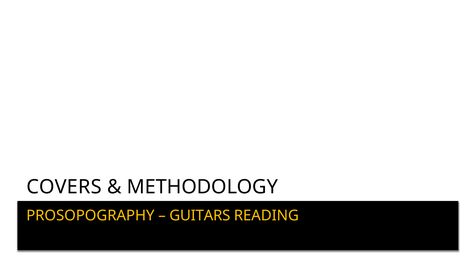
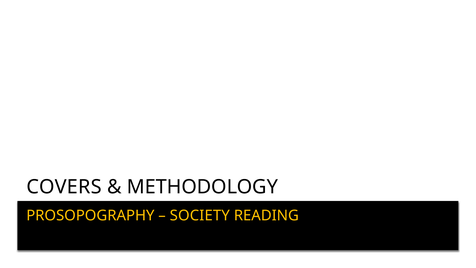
GUITARS: GUITARS -> SOCIETY (200, 215)
